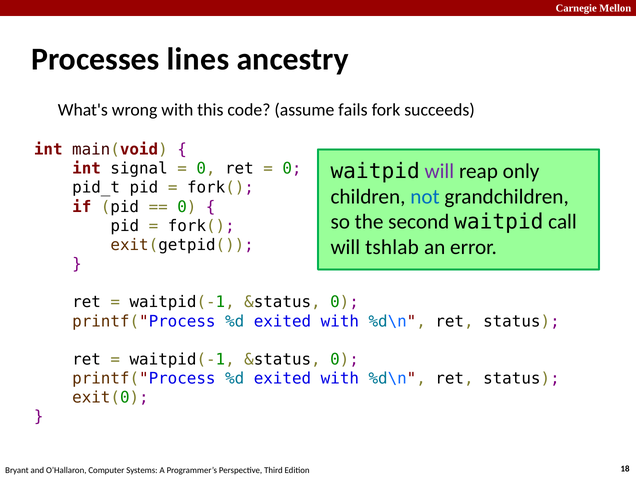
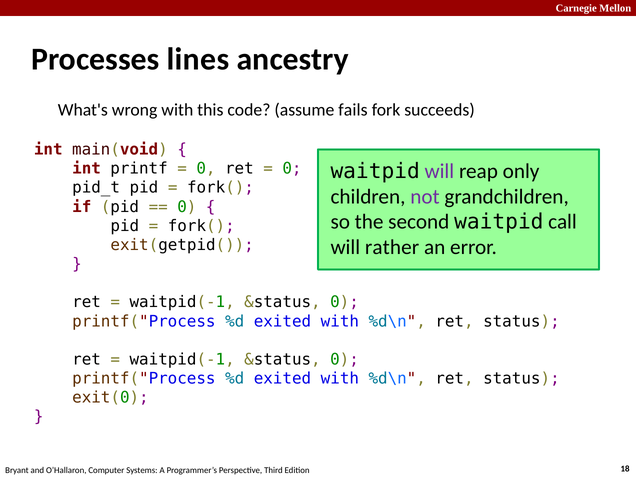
signal: signal -> printf (139, 169)
not colour: blue -> purple (425, 197)
tshlab: tshlab -> rather (392, 247)
